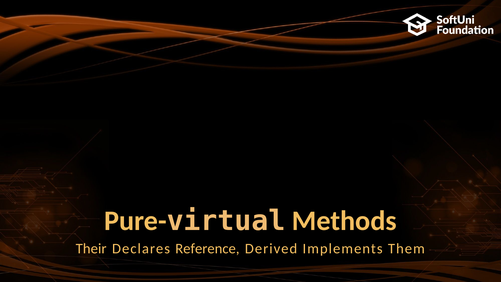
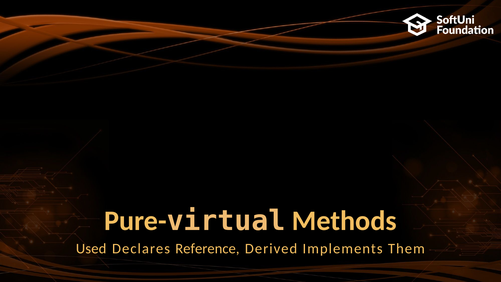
Their: Their -> Used (91, 249)
